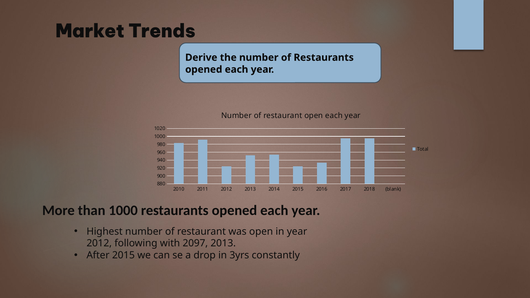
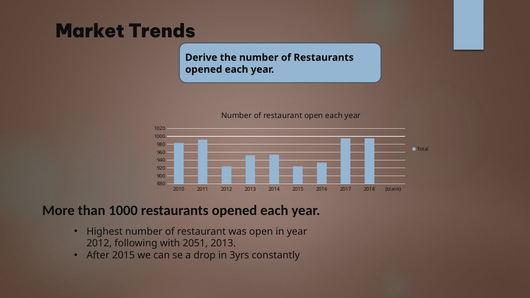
2097: 2097 -> 2051 (195, 243)
